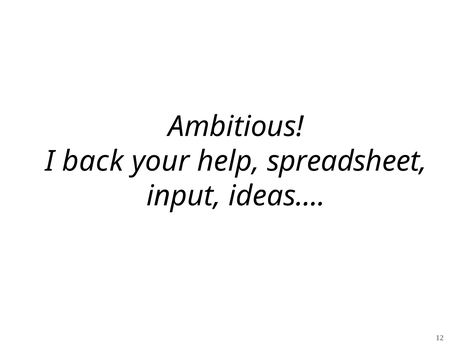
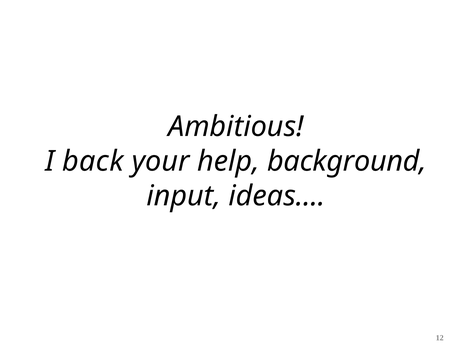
spreadsheet: spreadsheet -> background (347, 161)
